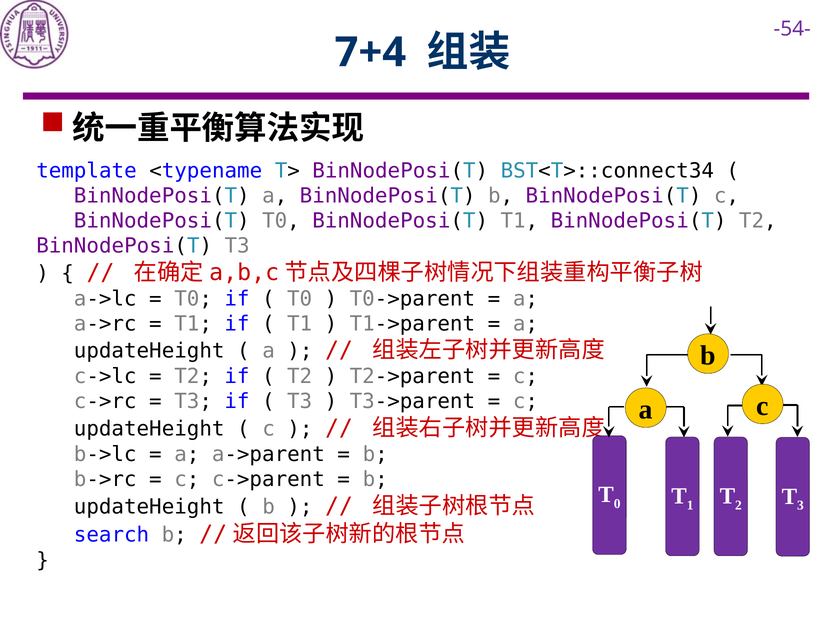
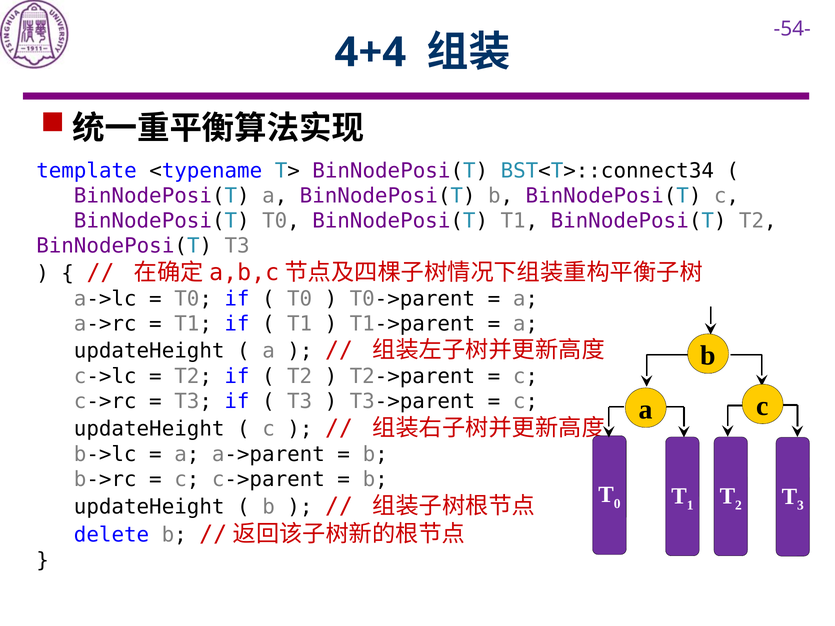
7+4: 7+4 -> 4+4 (370, 52)
search: search -> delete (112, 535)
